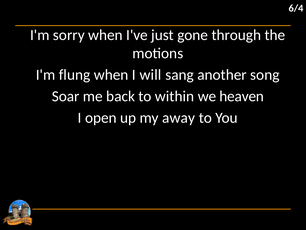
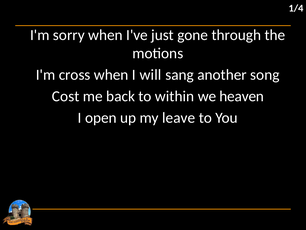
6/4: 6/4 -> 1/4 (296, 8)
flung: flung -> cross (75, 75)
Soar: Soar -> Cost (66, 96)
away: away -> leave (179, 118)
